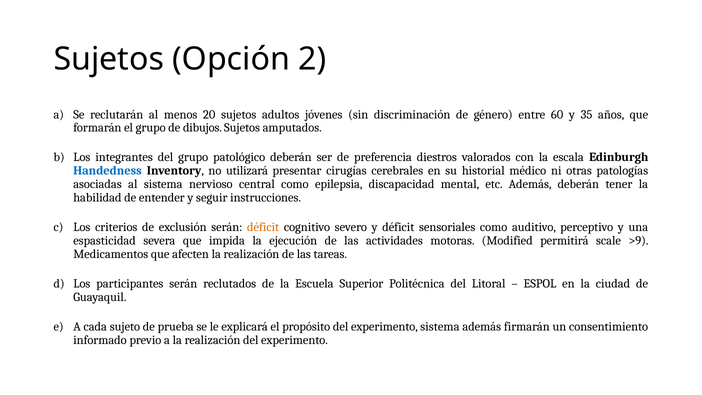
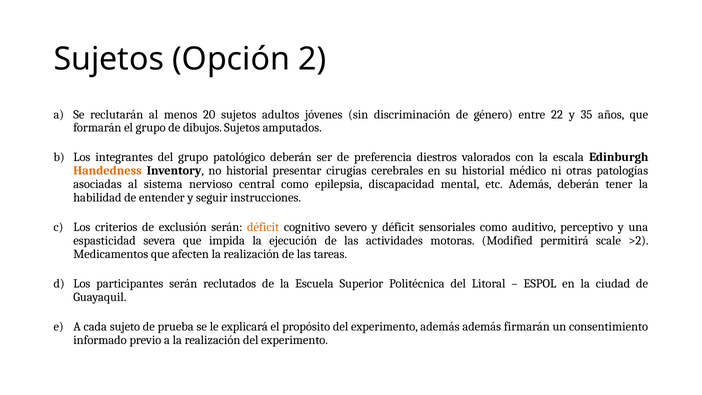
60: 60 -> 22 (557, 114)
Handedness colour: blue -> orange (108, 171)
no utilizará: utilizará -> historial (247, 171)
>9: >9 -> >2 (639, 241)
experimento sistema: sistema -> además (440, 326)
